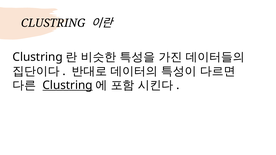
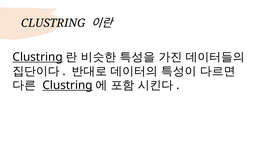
Clustring underline: none -> present (38, 57)
